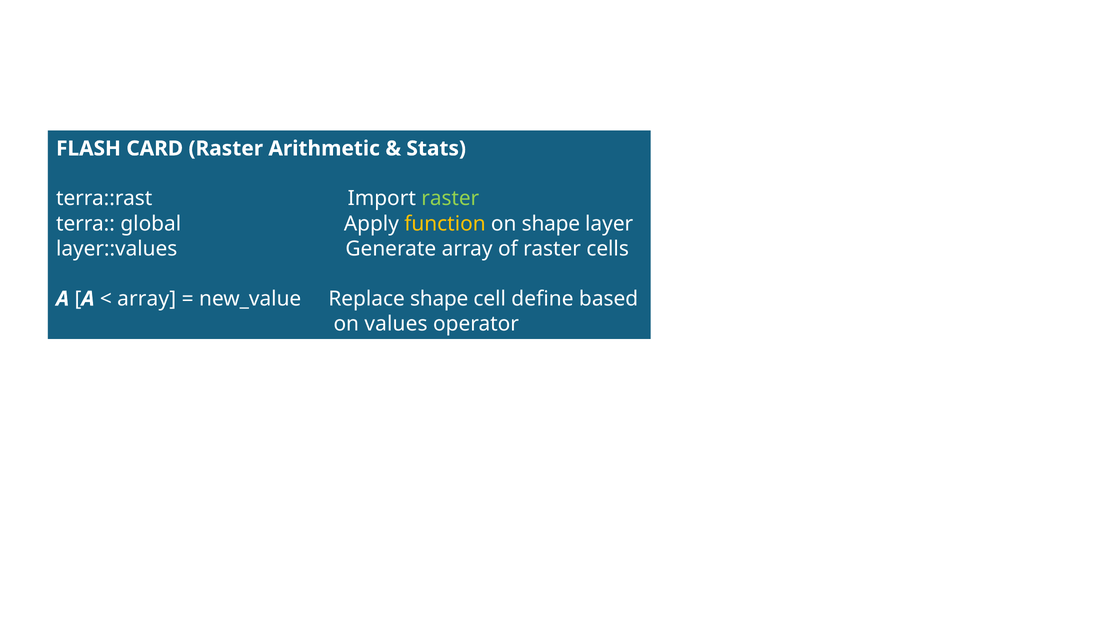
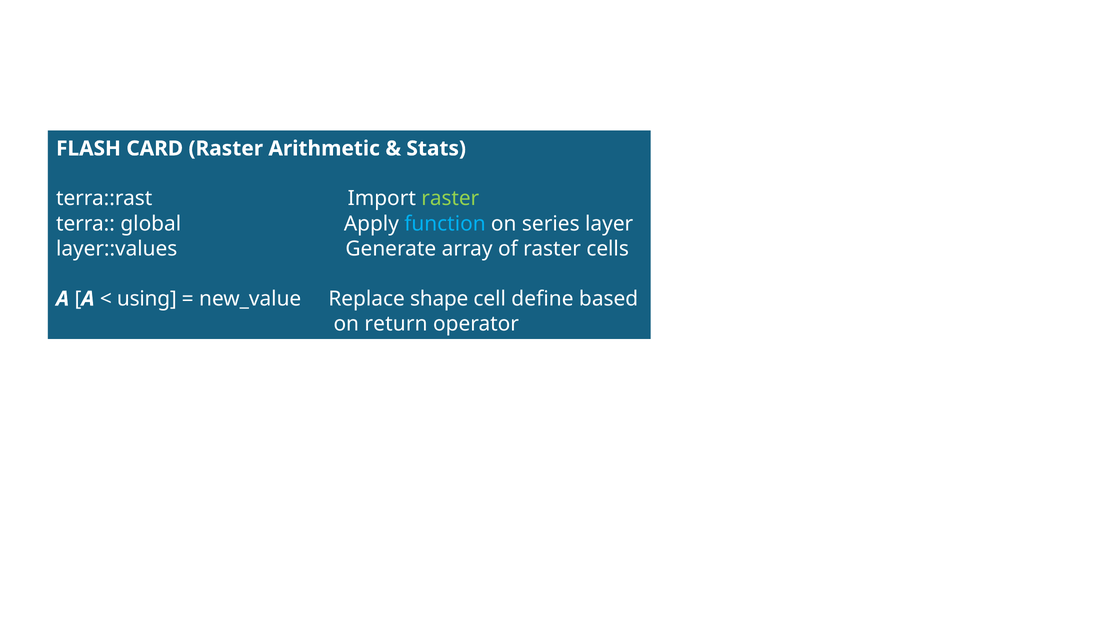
function colour: yellow -> light blue (445, 224)
on shape: shape -> series (551, 224)
array: array -> using (147, 299)
values: values -> return (396, 324)
